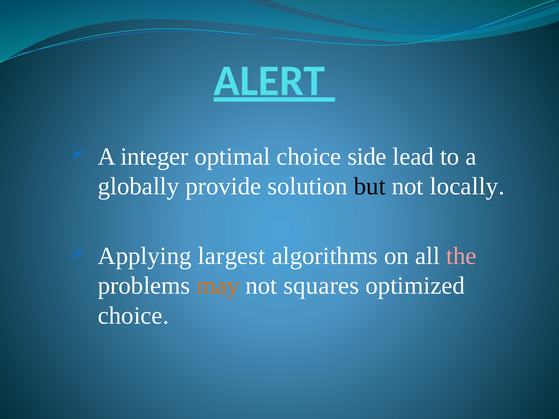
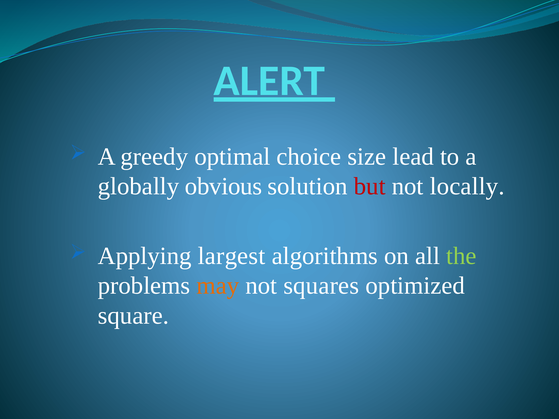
integer: integer -> greedy (154, 157)
side: side -> size (367, 157)
provide: provide -> obvious (223, 187)
but colour: black -> red (370, 187)
the colour: pink -> light green (461, 256)
choice: choice -> square (133, 316)
